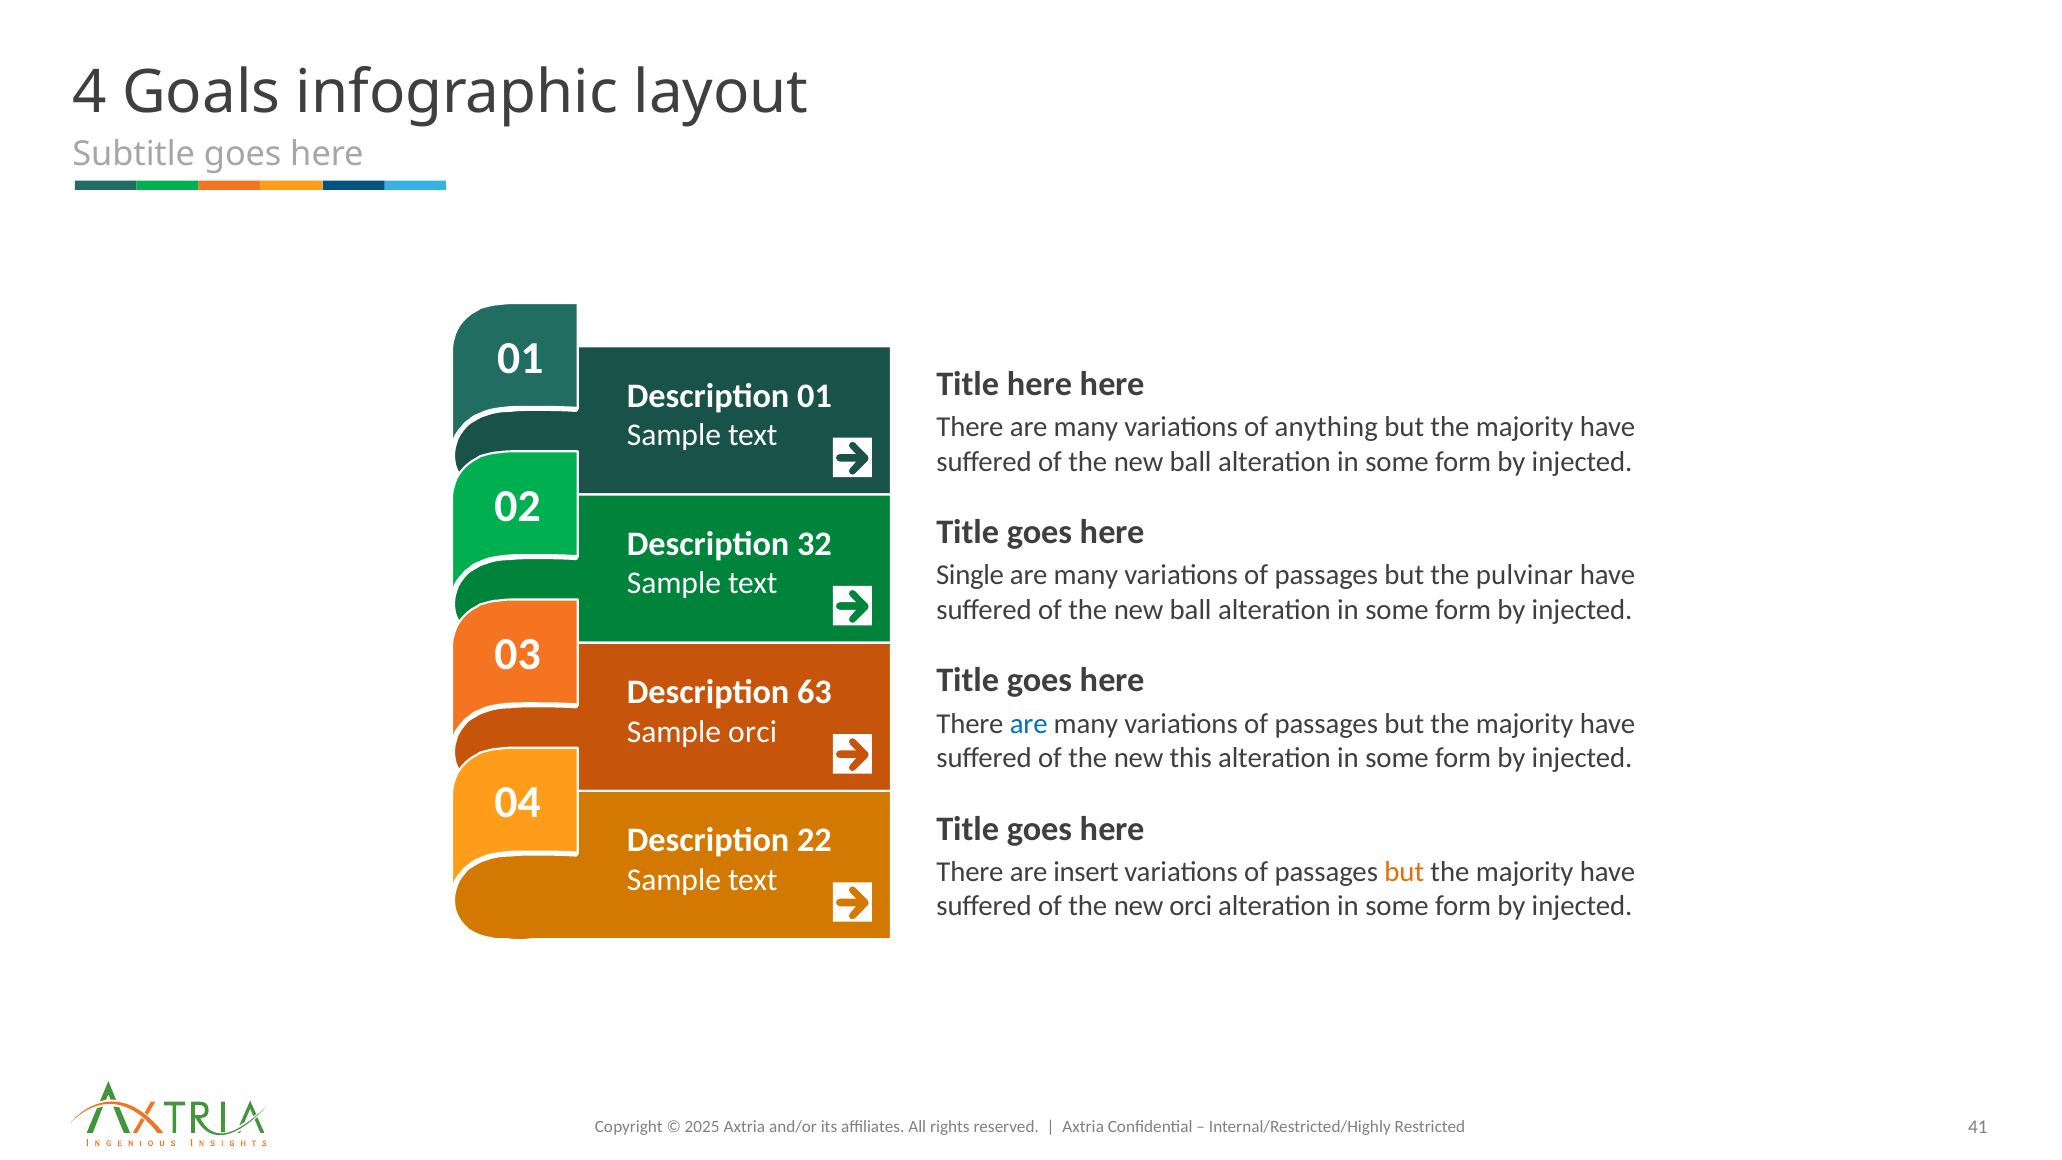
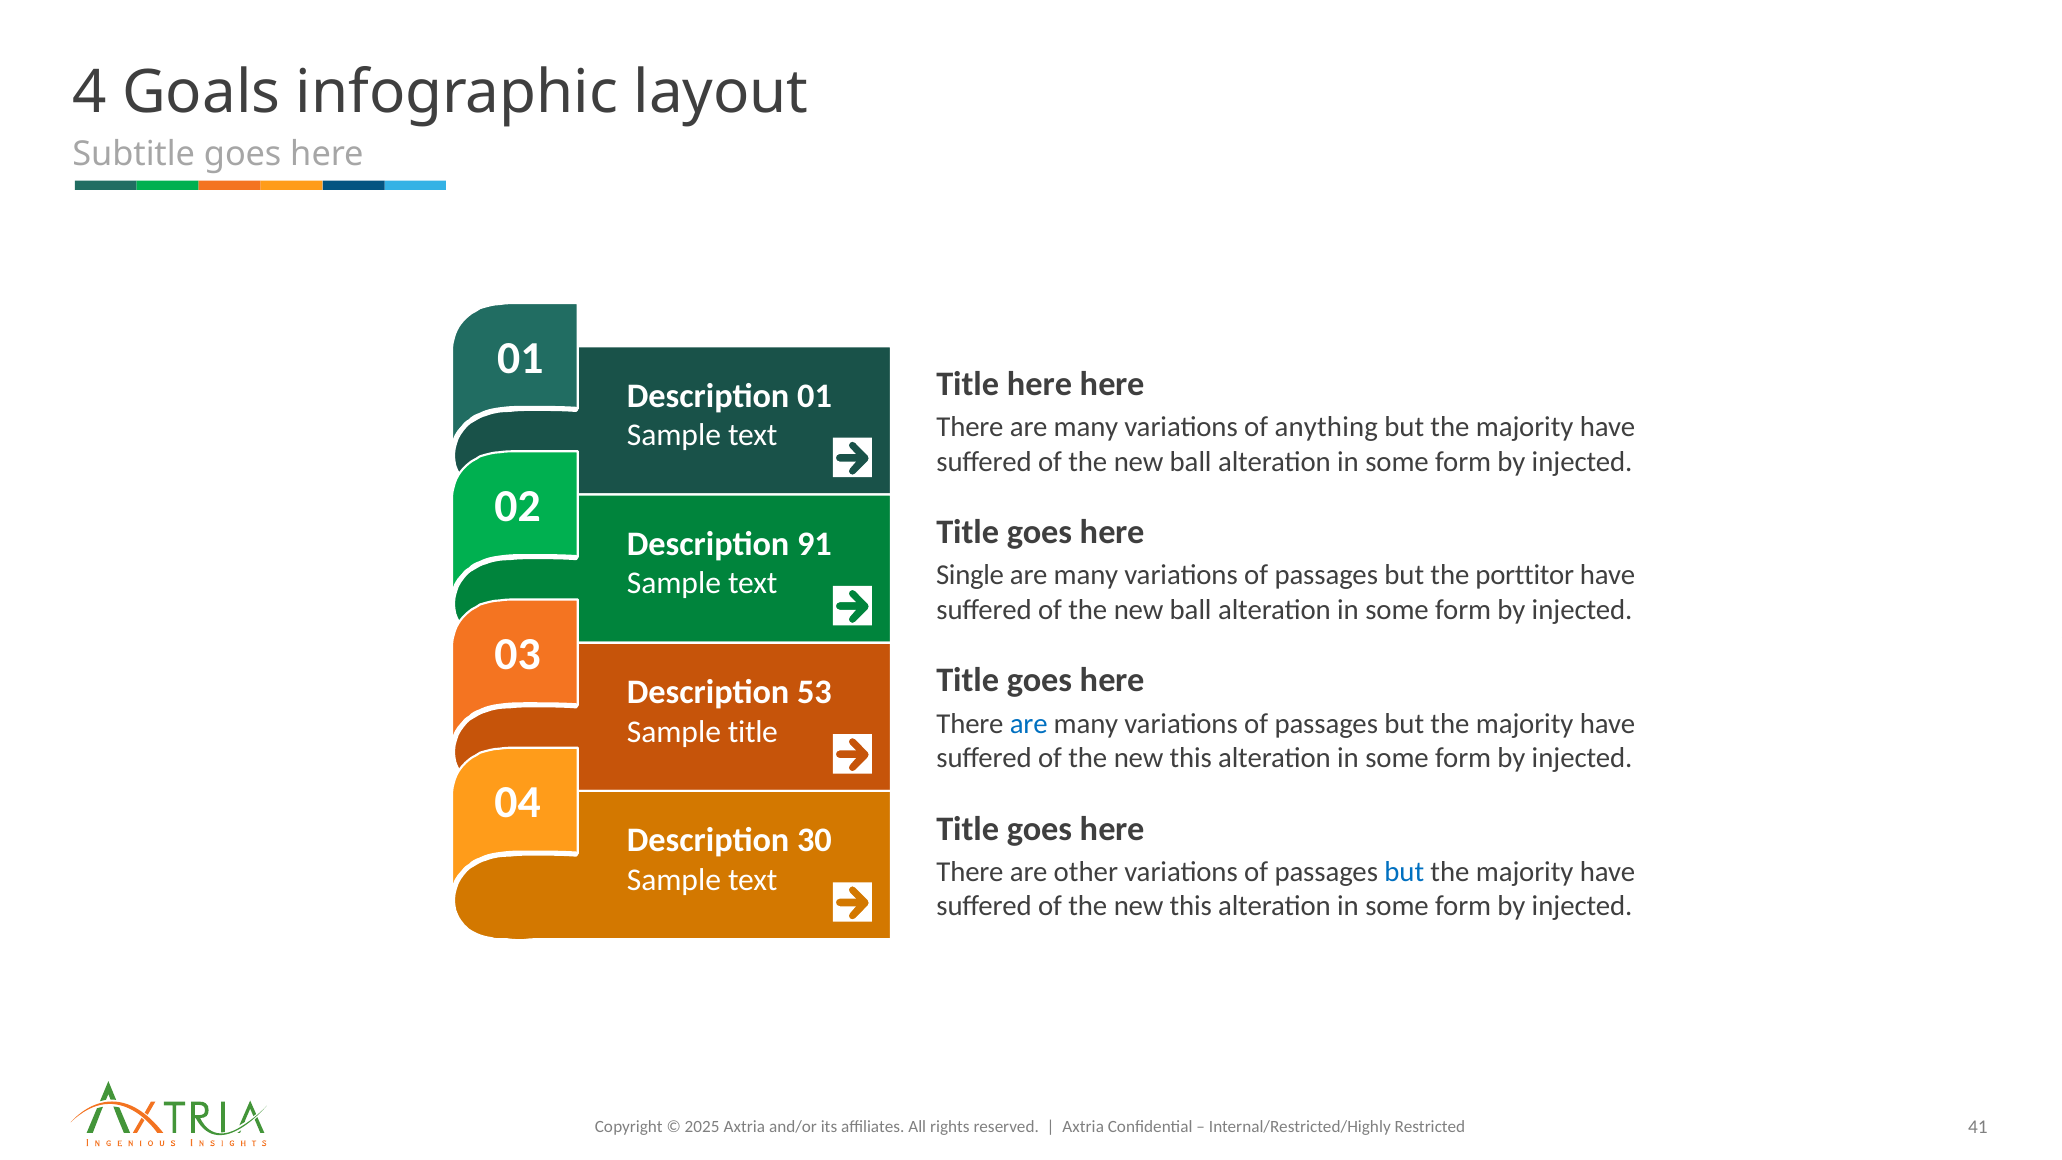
32: 32 -> 91 (814, 544)
pulvinar: pulvinar -> porttitor (1525, 575)
63: 63 -> 53 (814, 692)
Sample orci: orci -> title (753, 732)
22: 22 -> 30 (814, 841)
insert: insert -> other (1086, 872)
but colour: orange -> blue (1404, 872)
orci: orci -> this (1191, 906)
